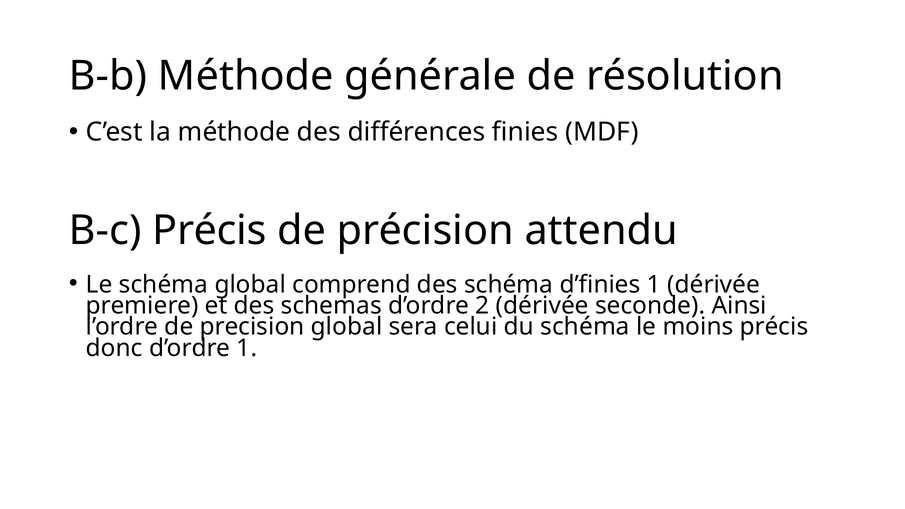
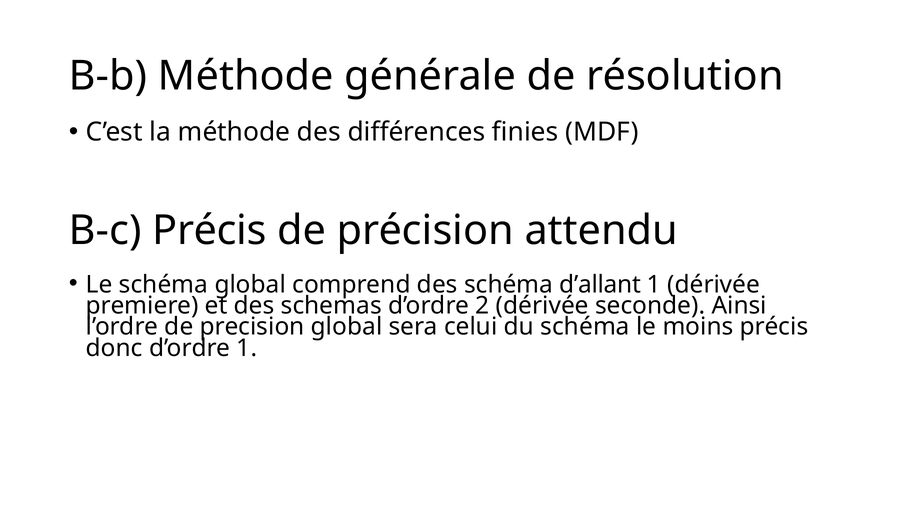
d’finies: d’finies -> d’allant (600, 285)
